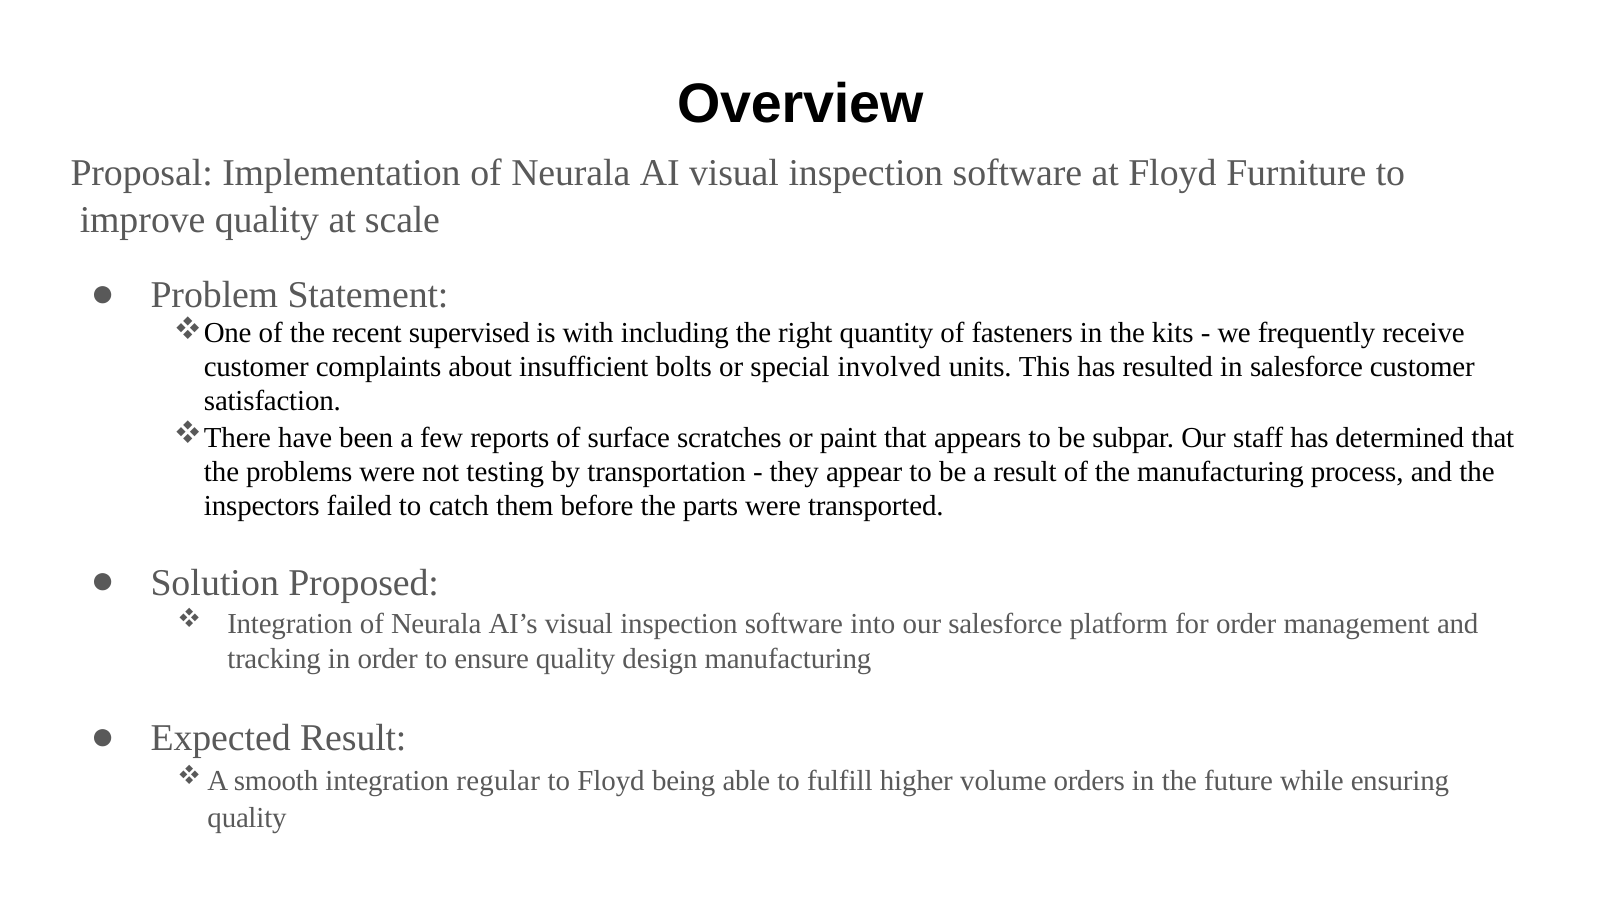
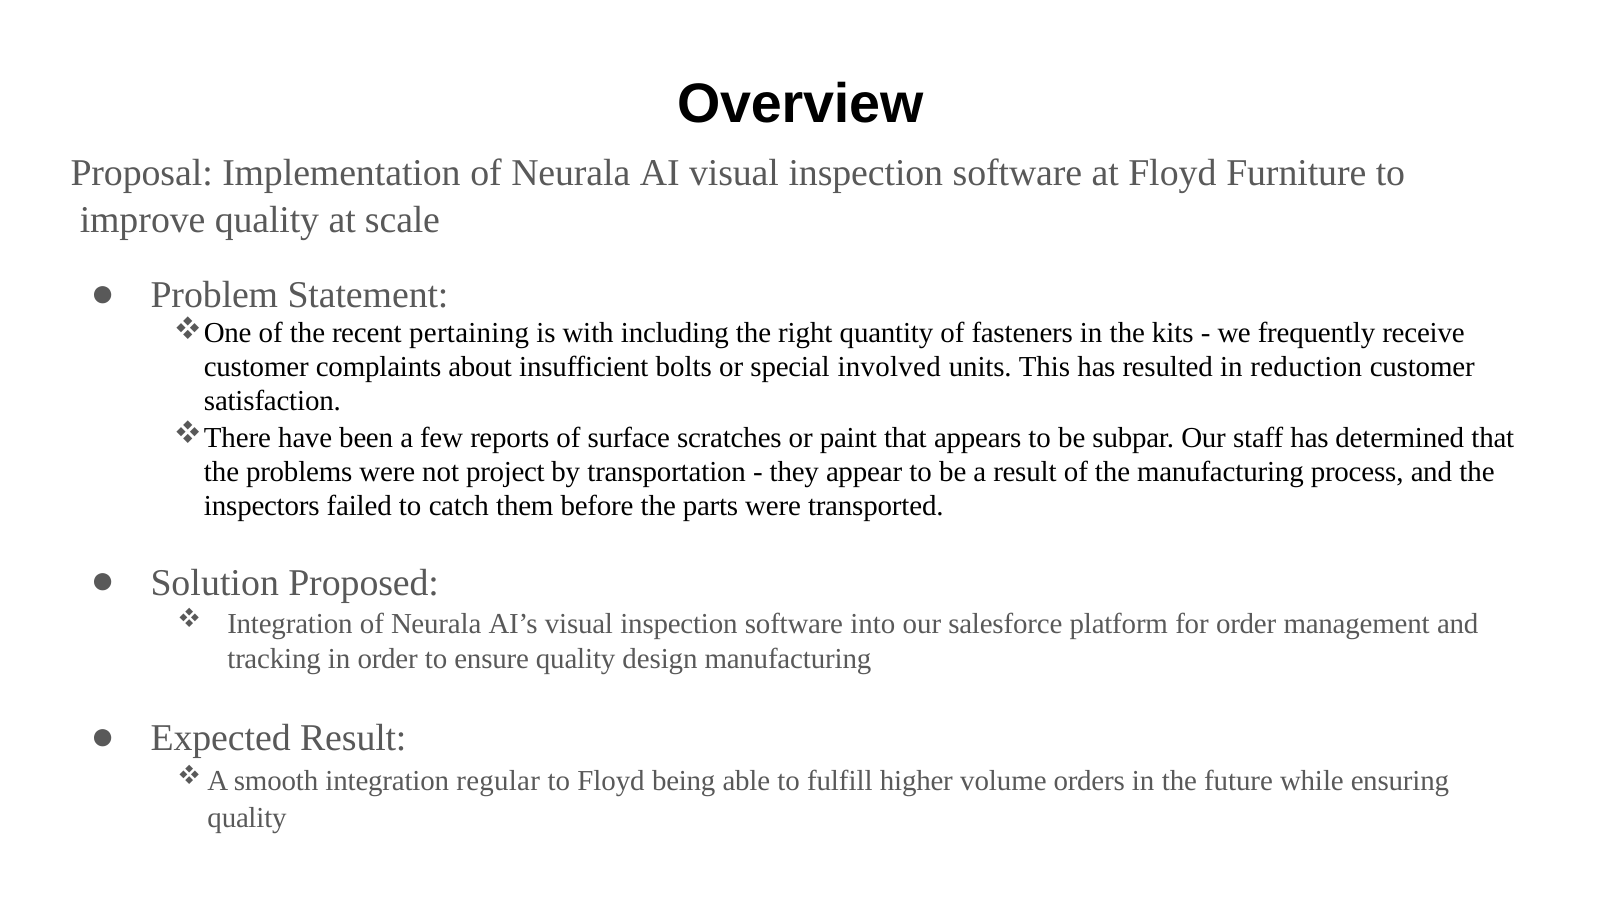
supervised: supervised -> pertaining (469, 333)
in salesforce: salesforce -> reduction (1306, 367)
testing: testing -> project (505, 472)
